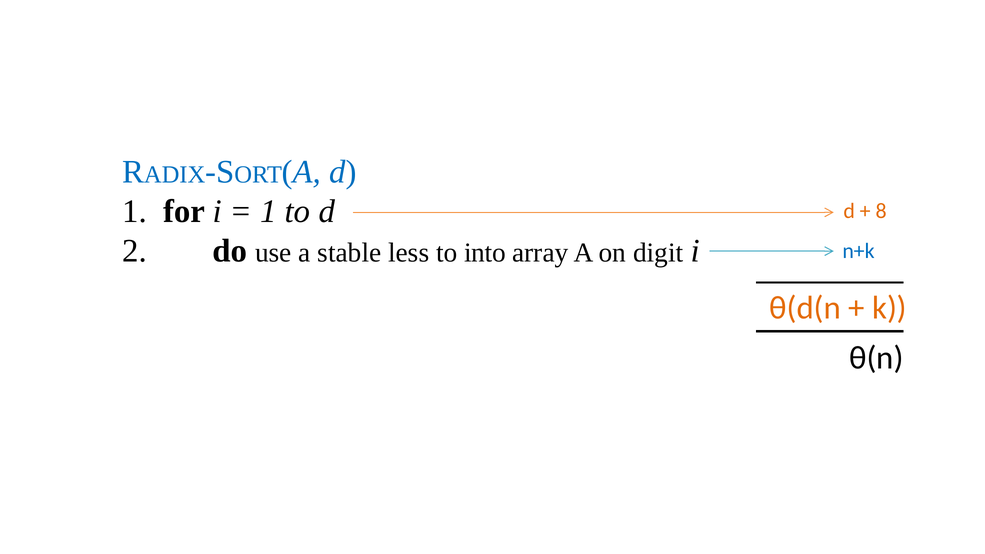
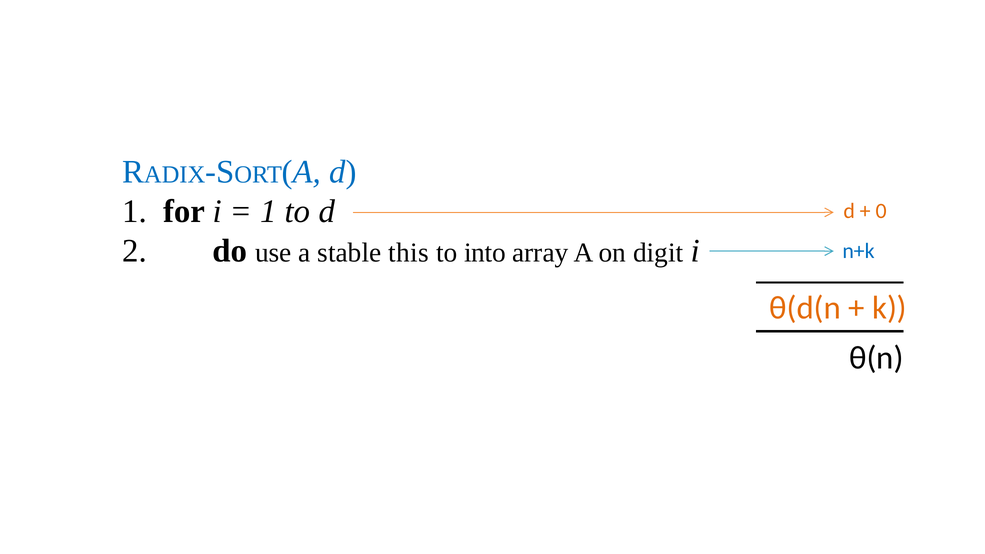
8: 8 -> 0 (881, 211)
less: less -> this (409, 253)
